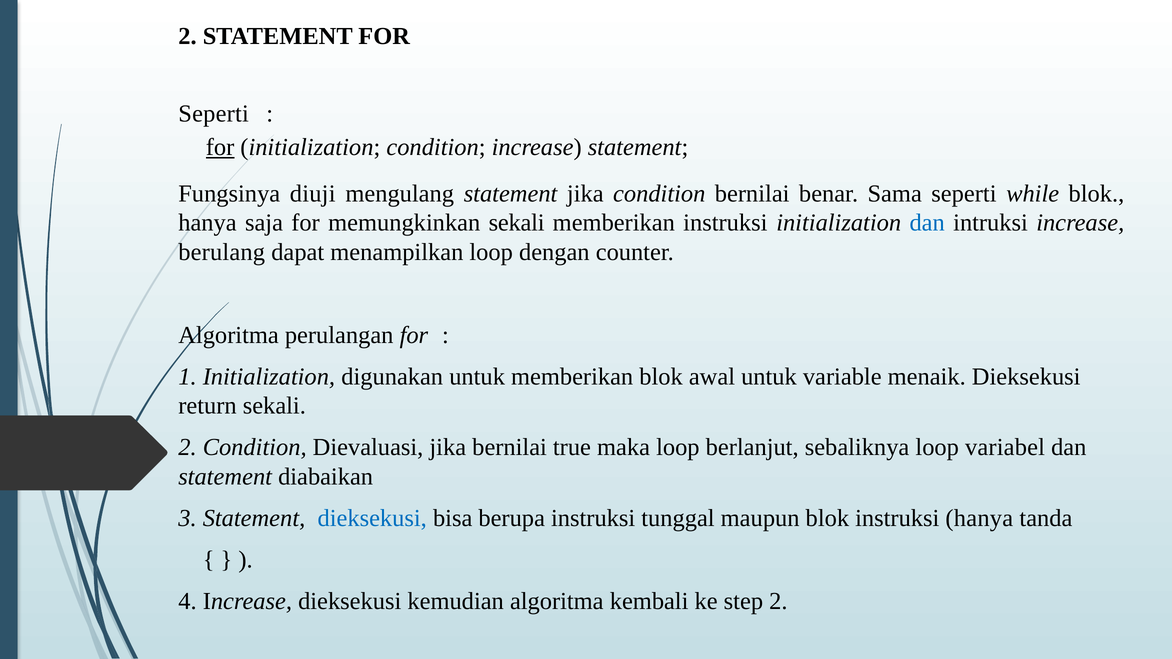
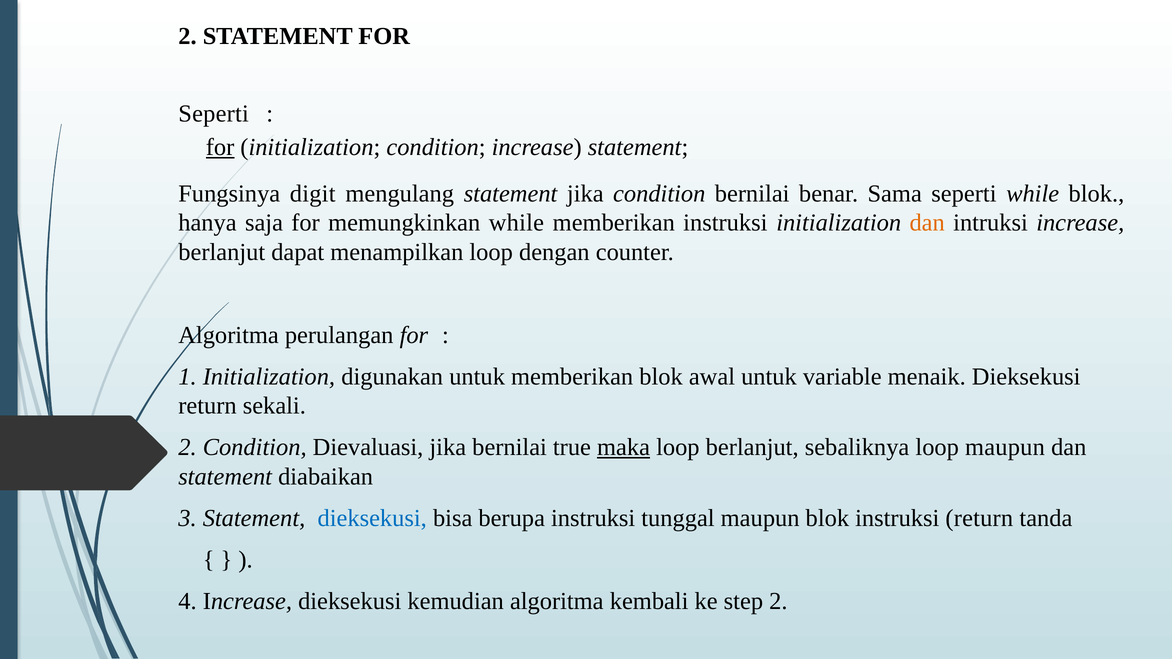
diuji: diuji -> digit (313, 194)
memungkinkan sekali: sekali -> while (516, 223)
dan colour: blue -> orange (927, 223)
berulang: berulang -> berlanjut (222, 252)
maka underline: none -> present (624, 448)
loop variabel: variabel -> maupun (1005, 448)
instruksi hanya: hanya -> return (979, 518)
